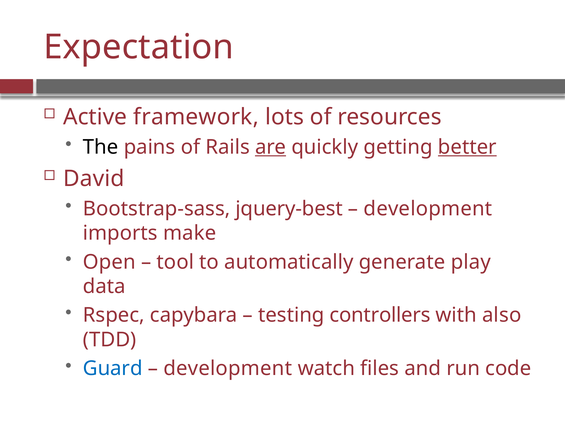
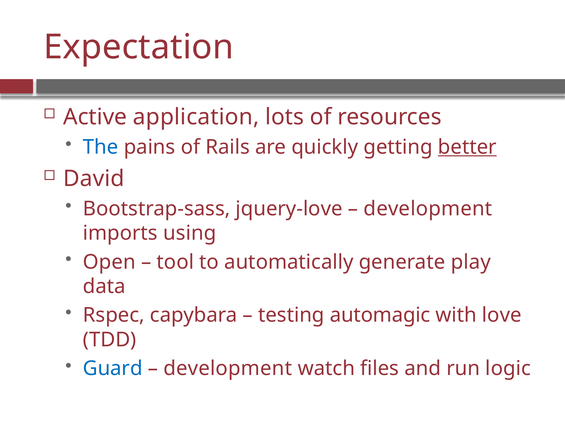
framework: framework -> application (196, 117)
The colour: black -> blue (101, 147)
are underline: present -> none (271, 147)
jquery-best: jquery-best -> jquery-love (289, 209)
make: make -> using (190, 233)
controllers: controllers -> automagic (380, 315)
also: also -> love (502, 315)
code: code -> logic (508, 368)
